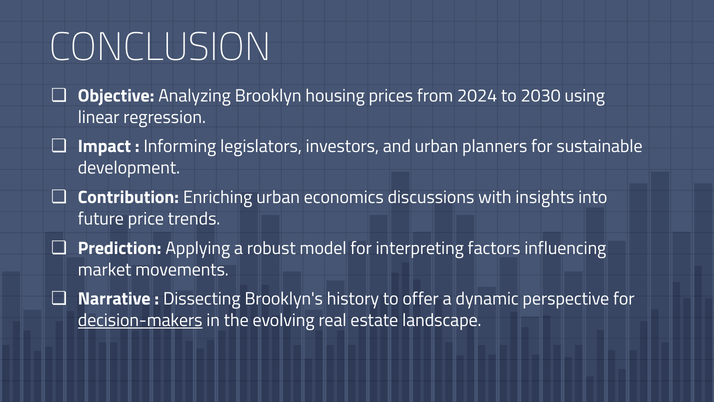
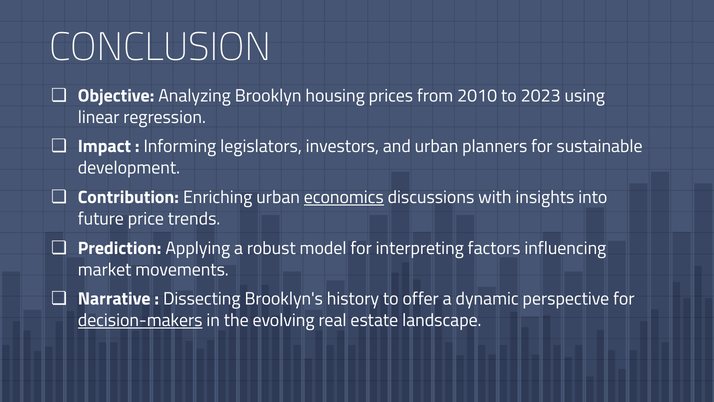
2024: 2024 -> 2010 (477, 96)
2030: 2030 -> 2023 (541, 96)
economics underline: none -> present (344, 197)
